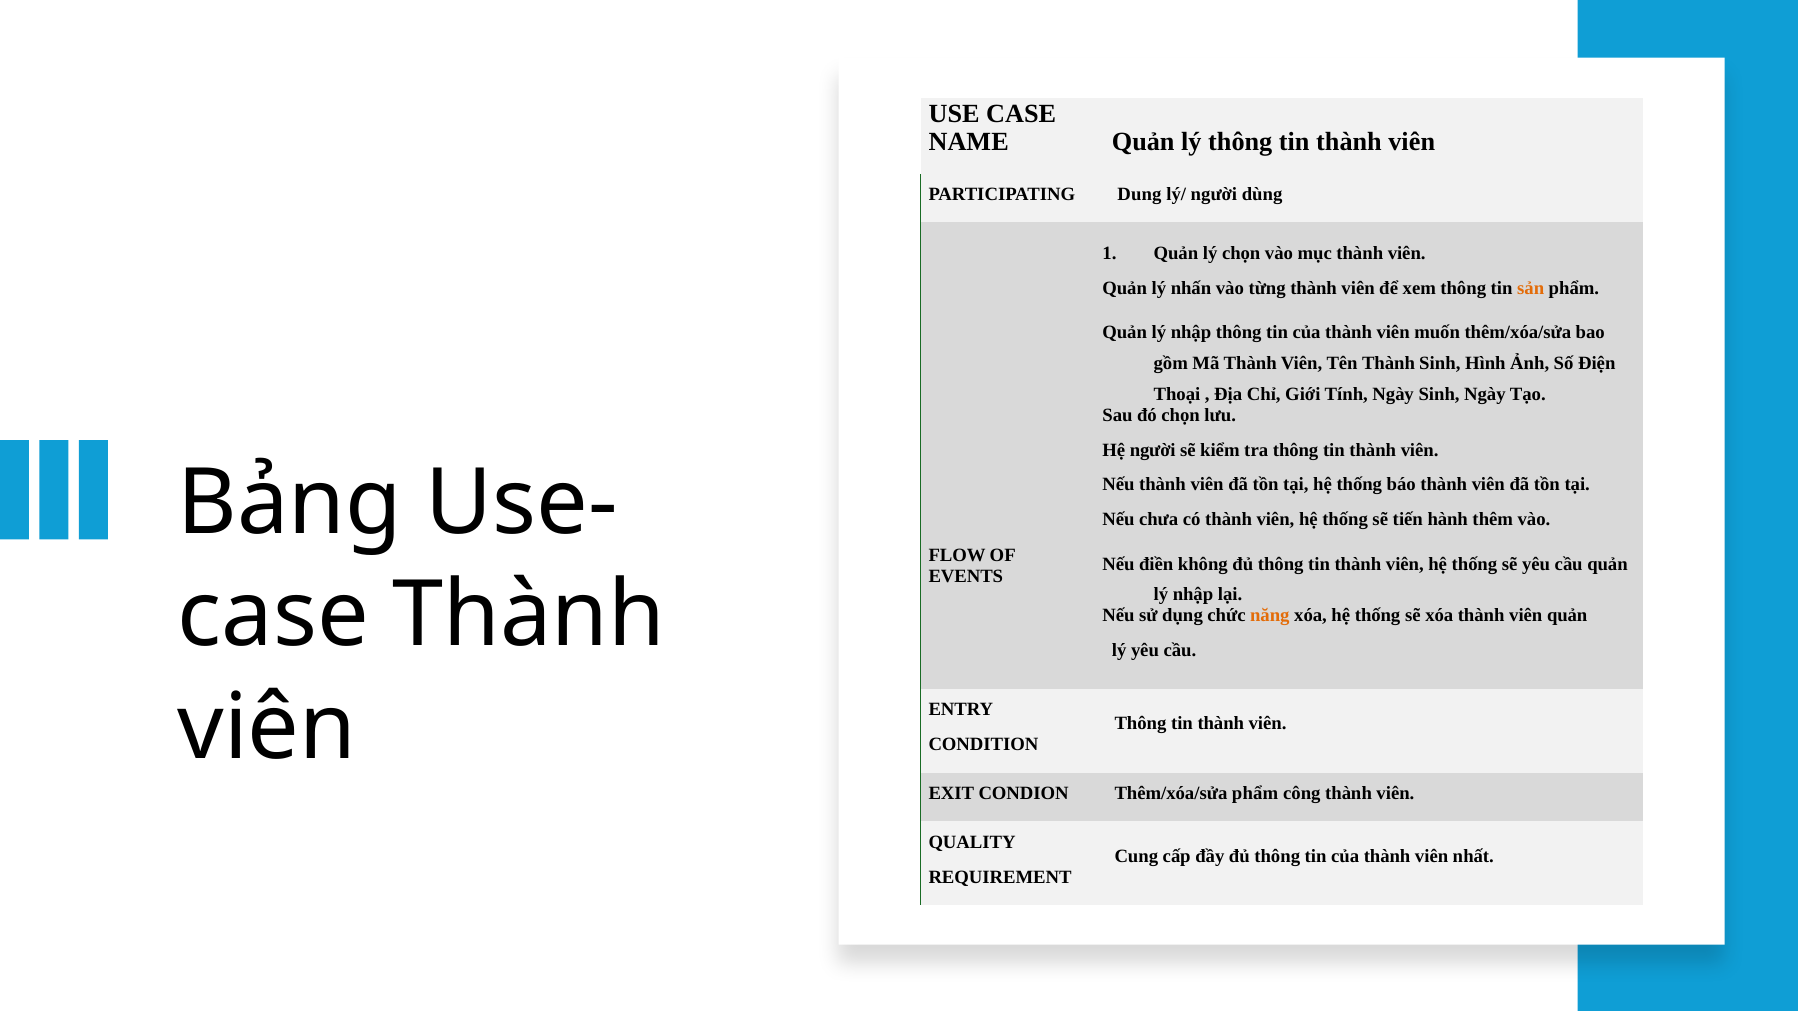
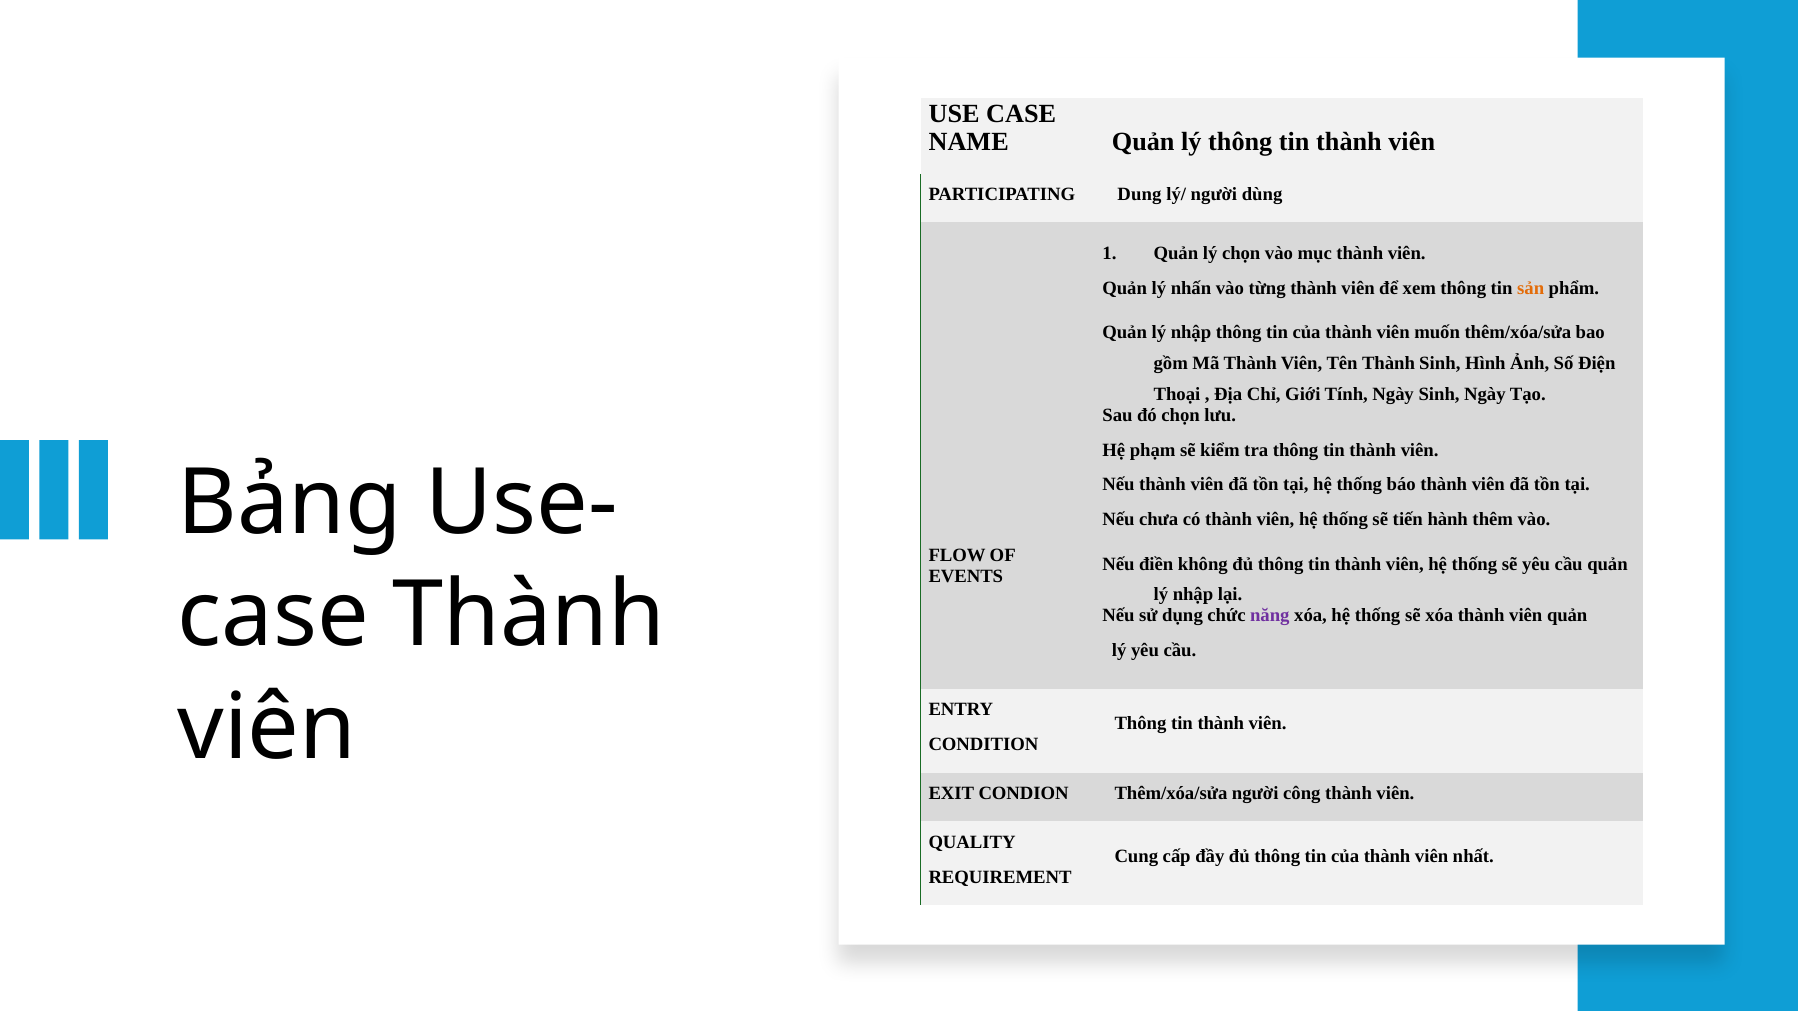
Hệ người: người -> phạm (1153, 450)
năng colour: orange -> purple (1270, 616)
Thêm/xóa/sửa phẩm: phẩm -> người (1255, 794)
